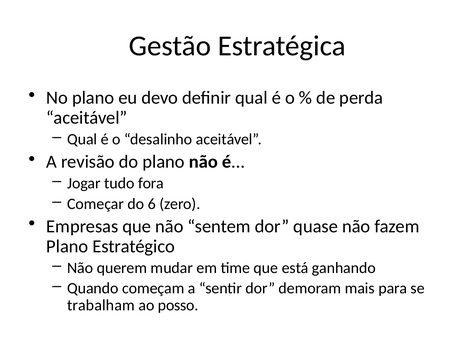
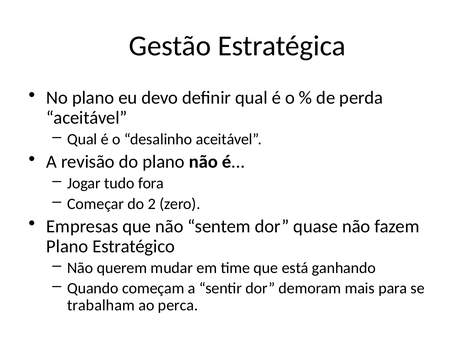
6: 6 -> 2 (152, 204)
posso: posso -> perca (178, 306)
